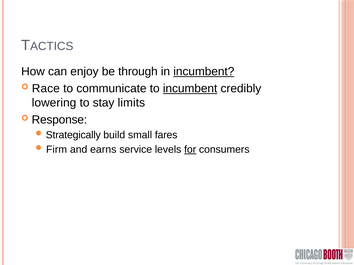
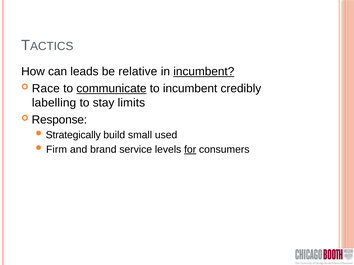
enjoy: enjoy -> leads (84, 72)
through: through -> relative (138, 72)
communicate underline: none -> present (111, 89)
incumbent underline: present -> none (190, 89)
lowering: lowering -> labelling (54, 103)
fares: fares -> used (166, 135)
earns: earns -> brand (103, 150)
